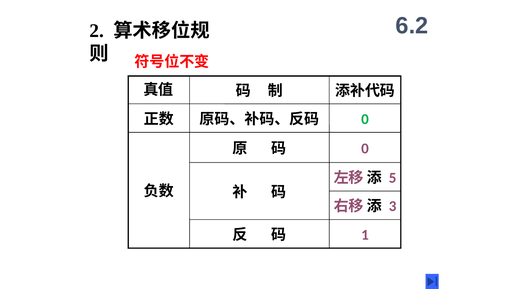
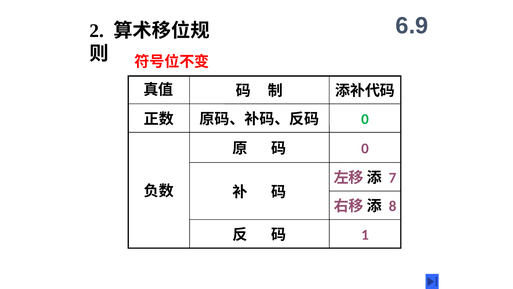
6.2: 6.2 -> 6.9 (412, 26)
5: 5 -> 7 (393, 178)
3: 3 -> 8 (393, 206)
